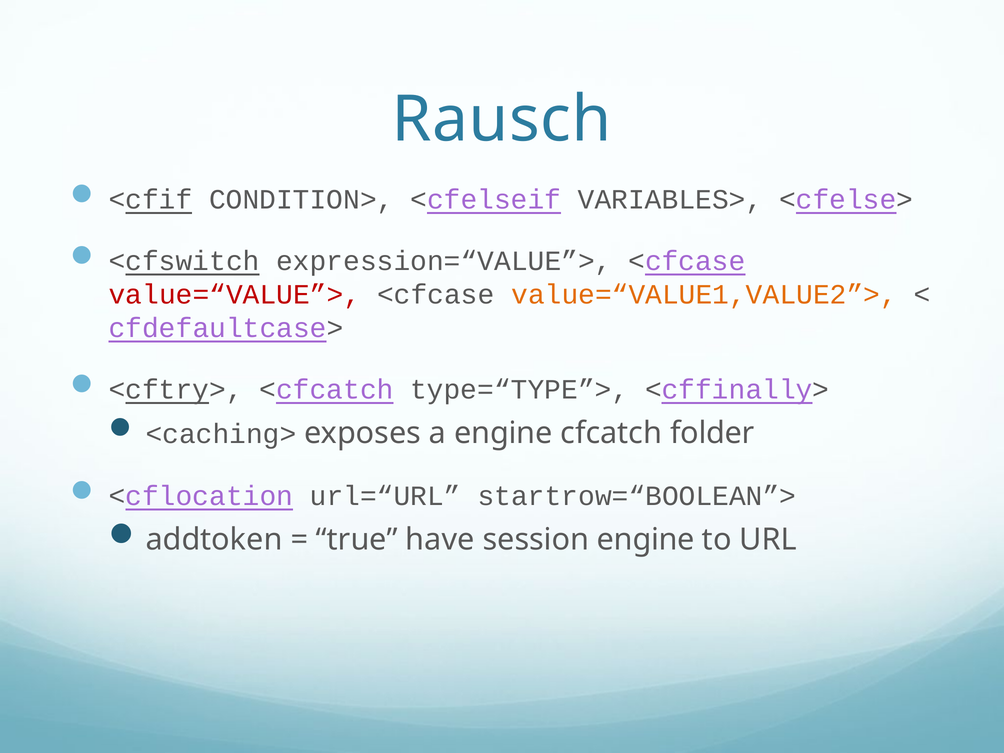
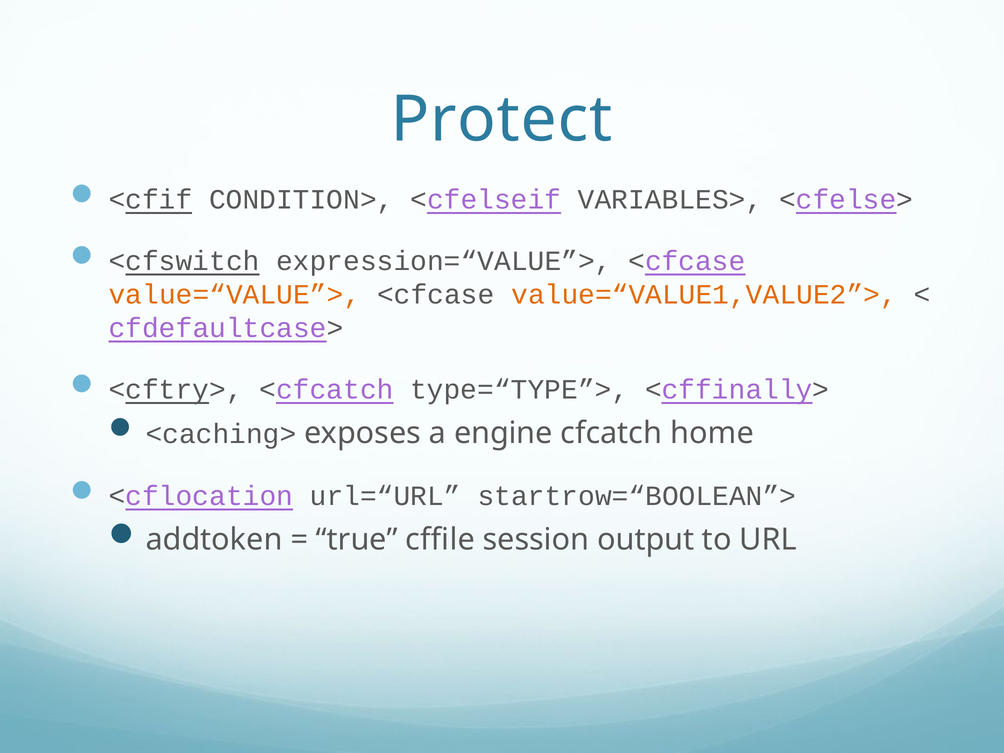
Rausch: Rausch -> Protect (502, 120)
value=“VALUE”> colour: red -> orange (234, 294)
folder: folder -> home (712, 433)
have: have -> cffile (440, 540)
session engine: engine -> output (646, 540)
